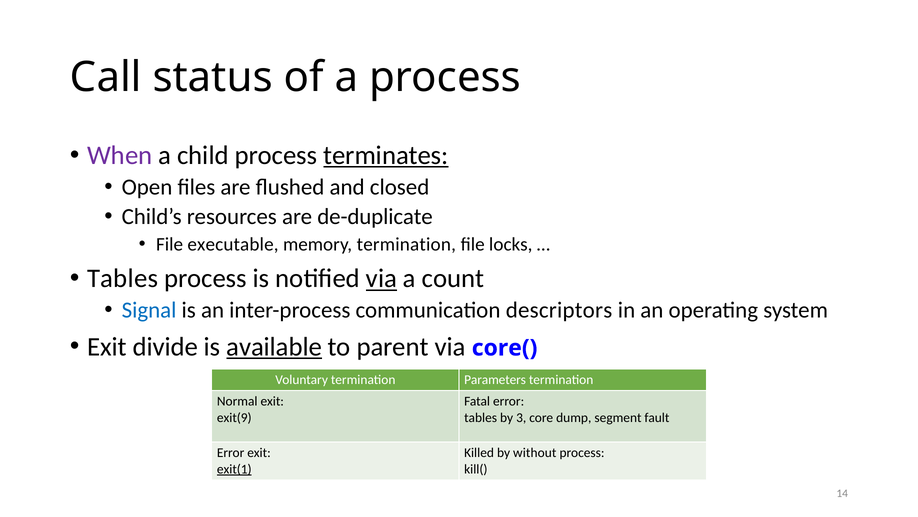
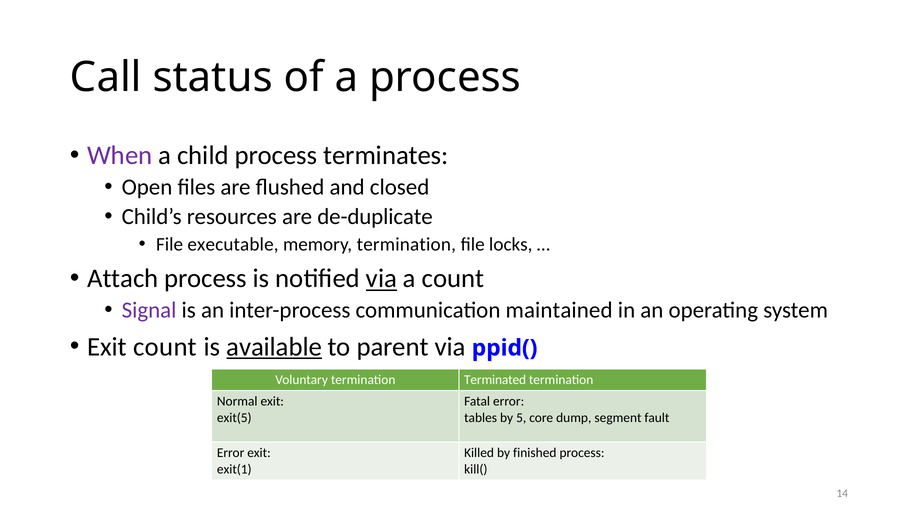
terminates underline: present -> none (386, 155)
Tables: Tables -> Attach (123, 278)
Signal colour: blue -> purple (149, 310)
descriptors: descriptors -> maintained (559, 310)
Exit divide: divide -> count (165, 346)
core(: core( -> ppid( (505, 348)
Parameters: Parameters -> Terminated (495, 379)
exit(9: exit(9 -> exit(5 (234, 417)
3: 3 -> 5 (521, 417)
without: without -> finished (535, 452)
exit(1 underline: present -> none (234, 469)
